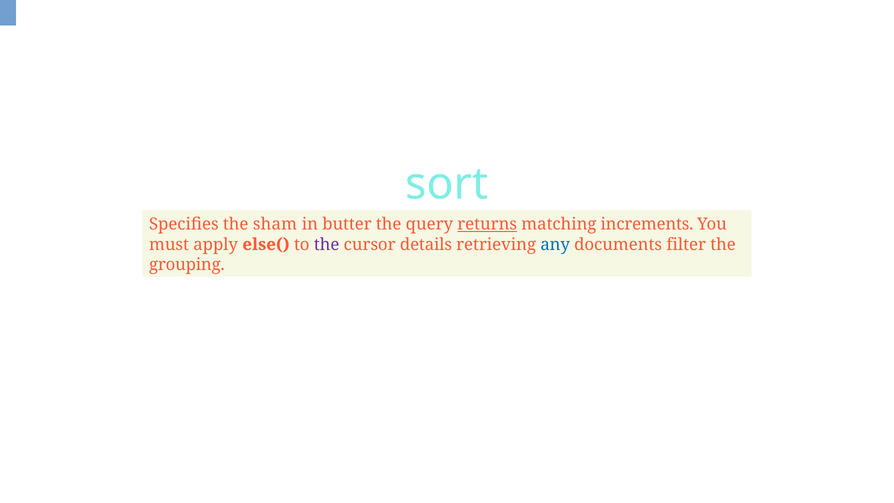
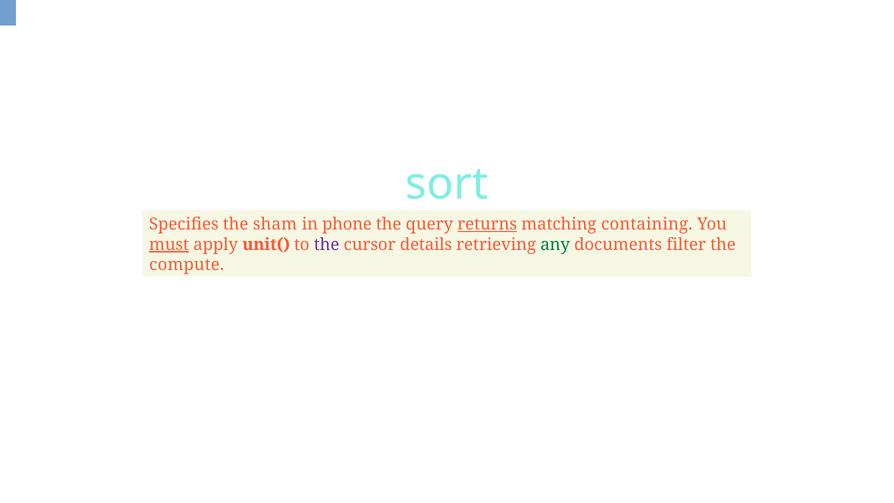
butter: butter -> phone (347, 224)
increments: increments -> containing (647, 224)
must underline: none -> present (169, 244)
else(: else( -> unit( (266, 244)
any colour: blue -> green (555, 244)
grouping: grouping -> compute (187, 265)
